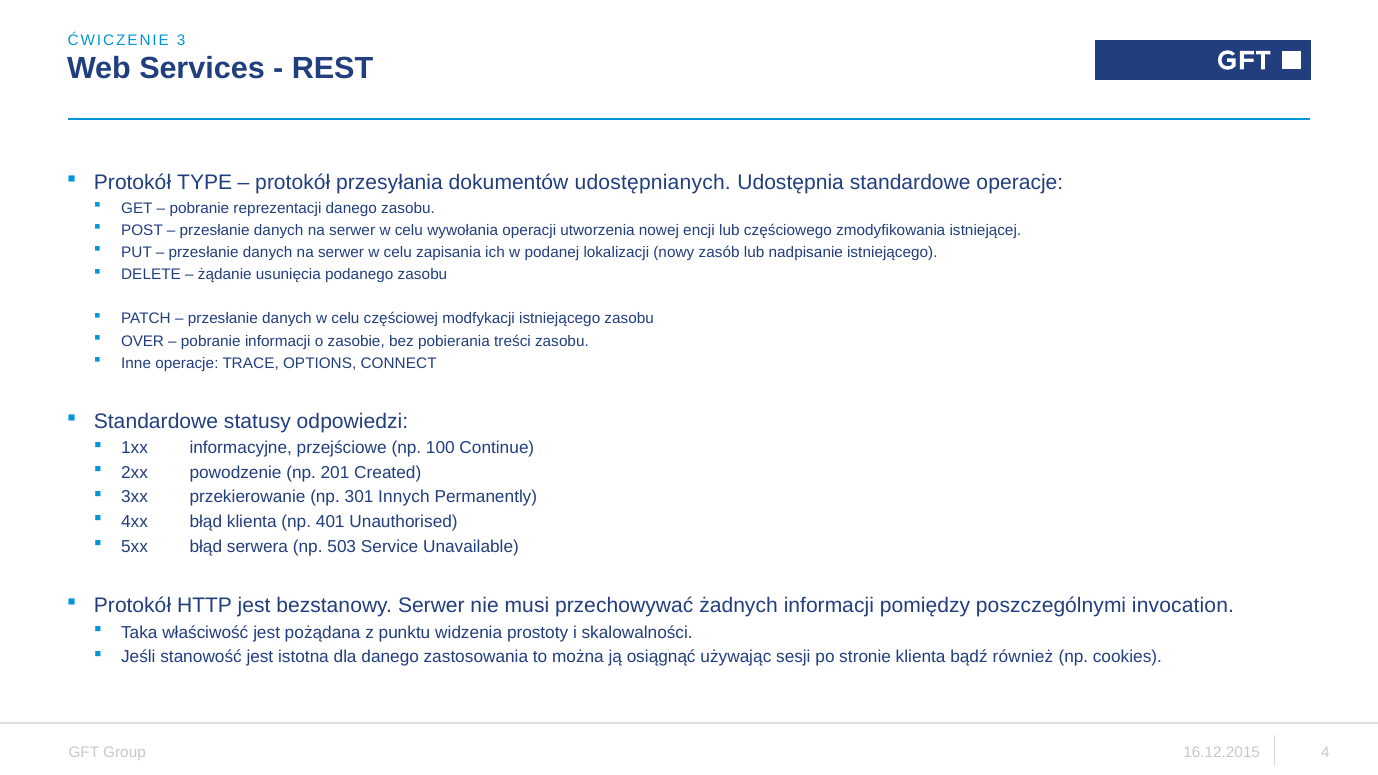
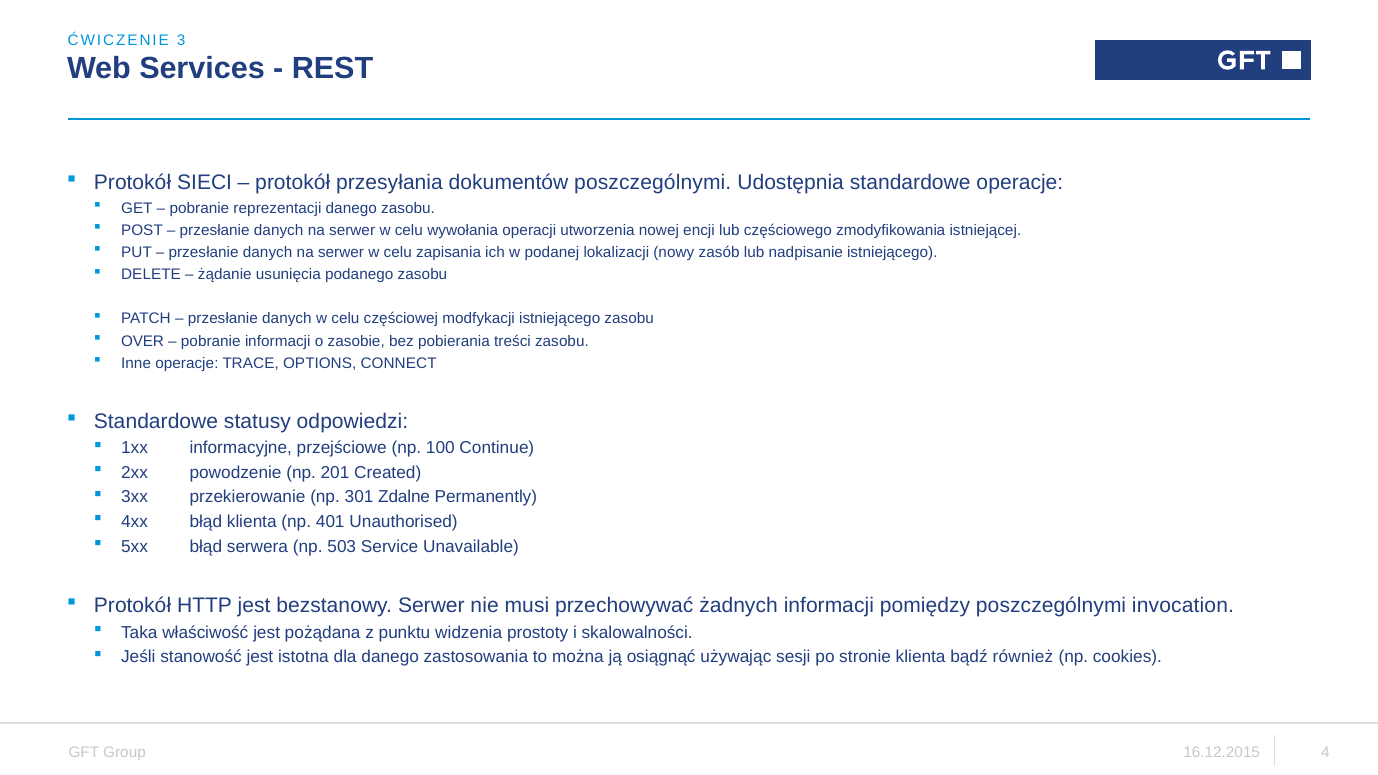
TYPE: TYPE -> SIECI (205, 183)
dokumentów udostępnianych: udostępnianych -> poszczególnymi (653, 183)
Innych: Innych -> Zdalne (404, 497)
